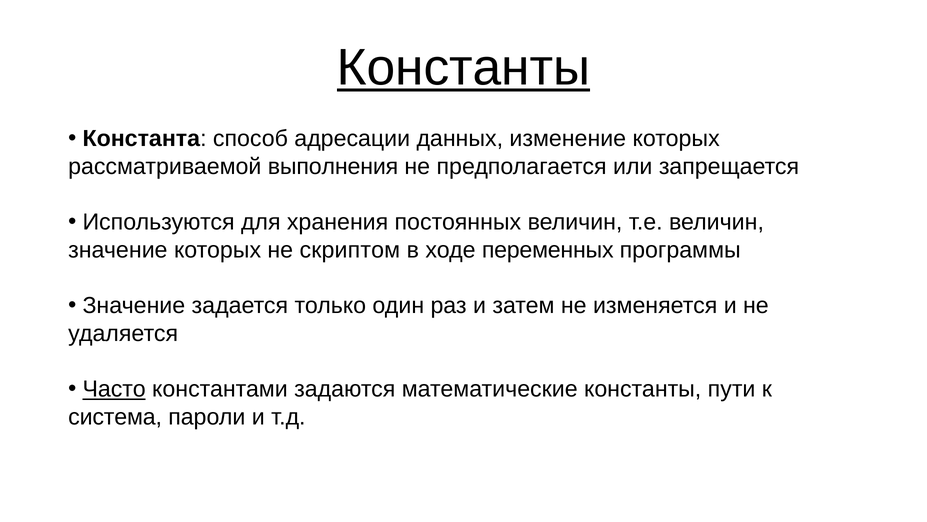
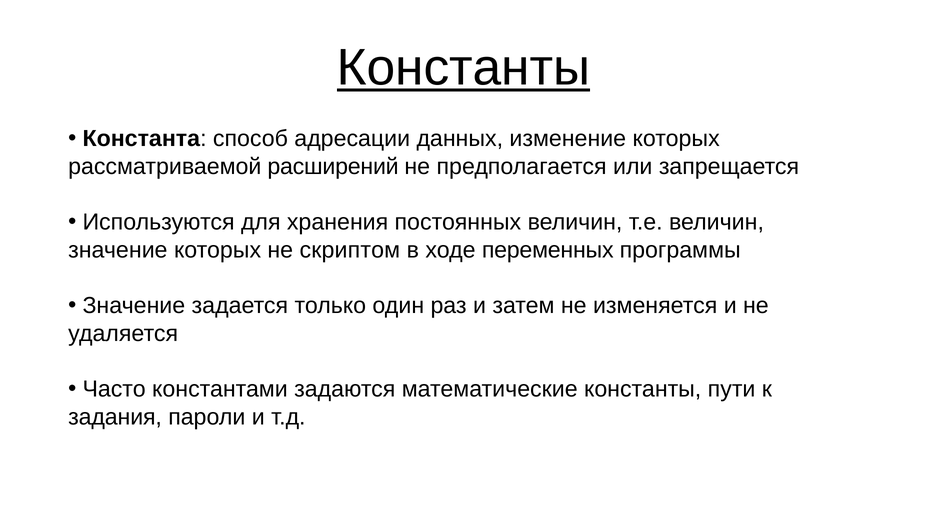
выполнения: выполнения -> расширений (333, 166)
Часто underline: present -> none (114, 389)
система: система -> задания (115, 417)
